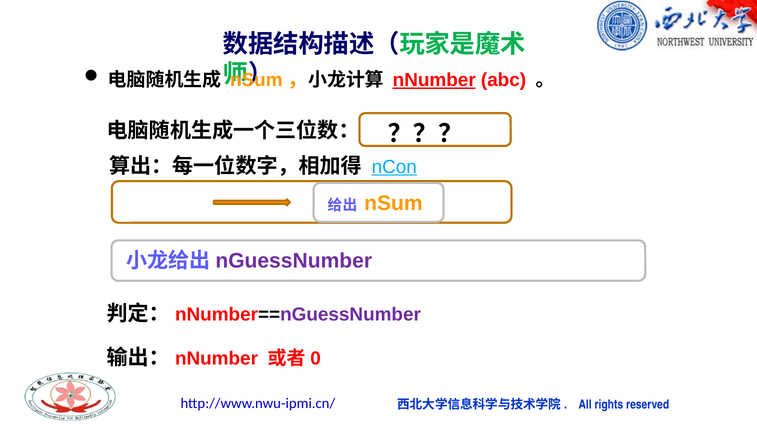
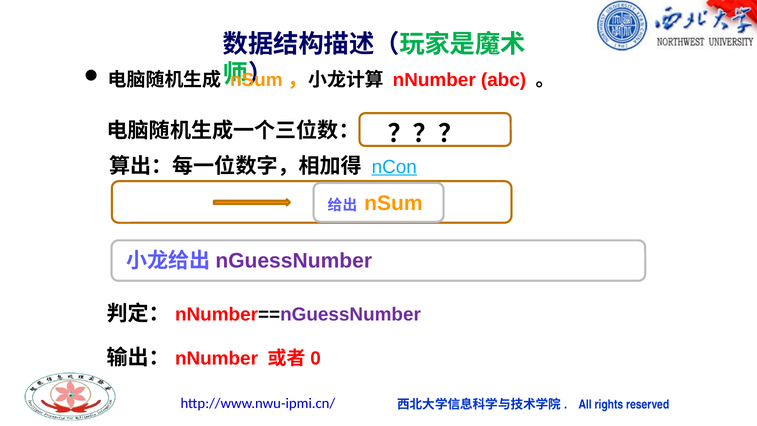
nNumber underline: present -> none (434, 80)
